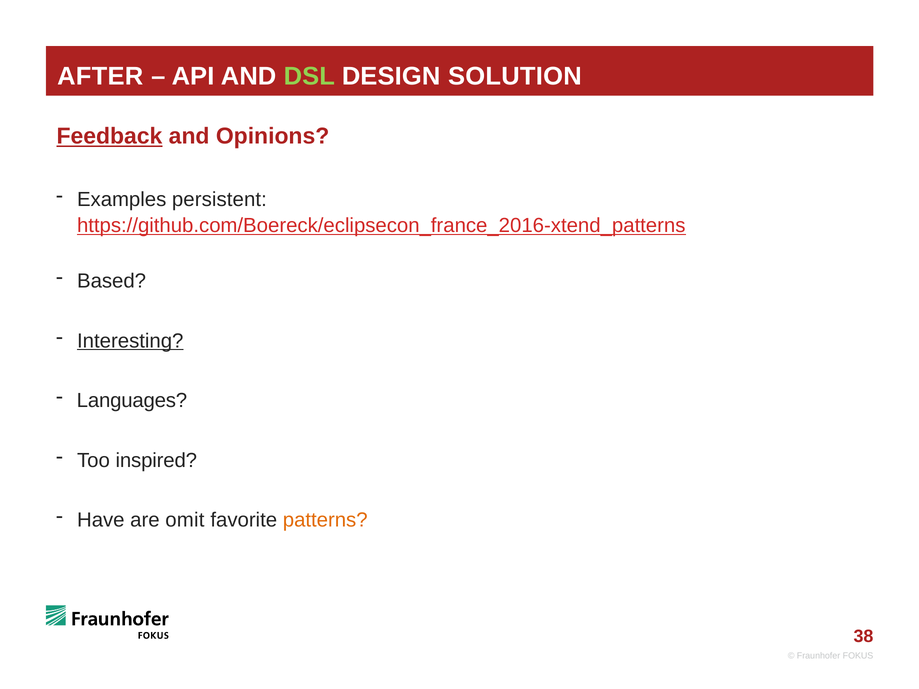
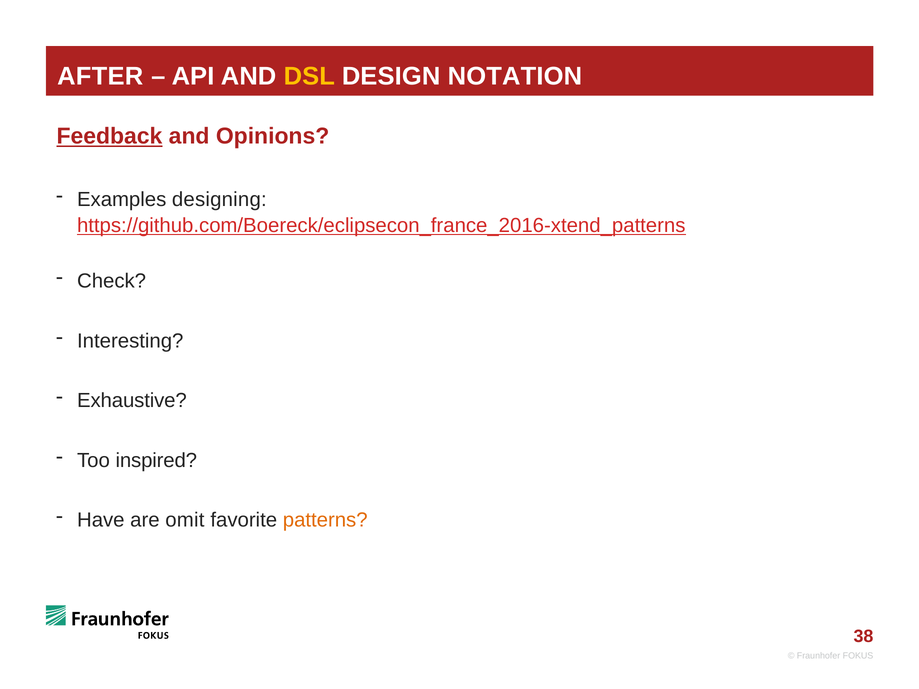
DSL colour: light green -> yellow (309, 76)
SOLUTION: SOLUTION -> NOTATION (515, 76)
persistent: persistent -> designing (219, 200)
Based: Based -> Check (112, 281)
Interesting underline: present -> none (130, 341)
Languages: Languages -> Exhaustive (132, 401)
